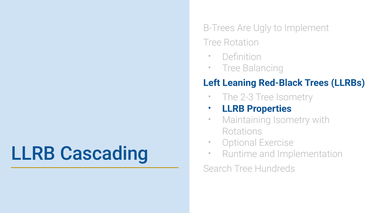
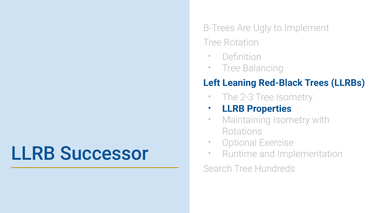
Cascading: Cascading -> Successor (104, 154)
